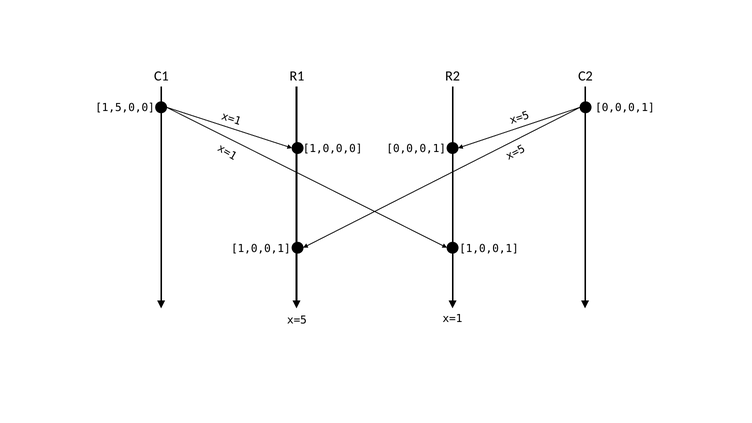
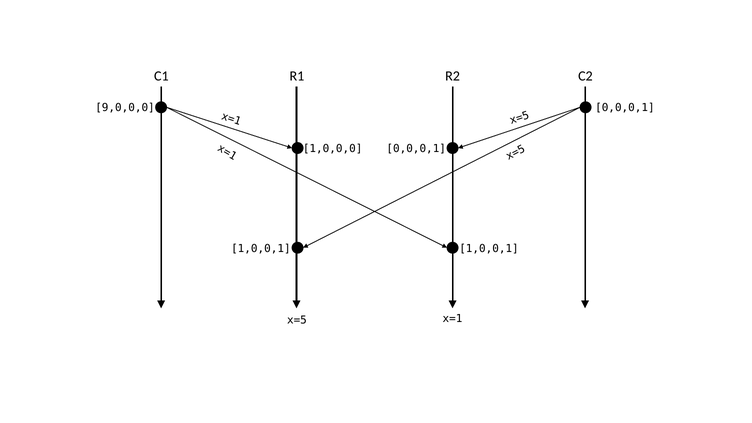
1,5,0,0: 1,5,0,0 -> 9,0,0,0 (125, 108)
